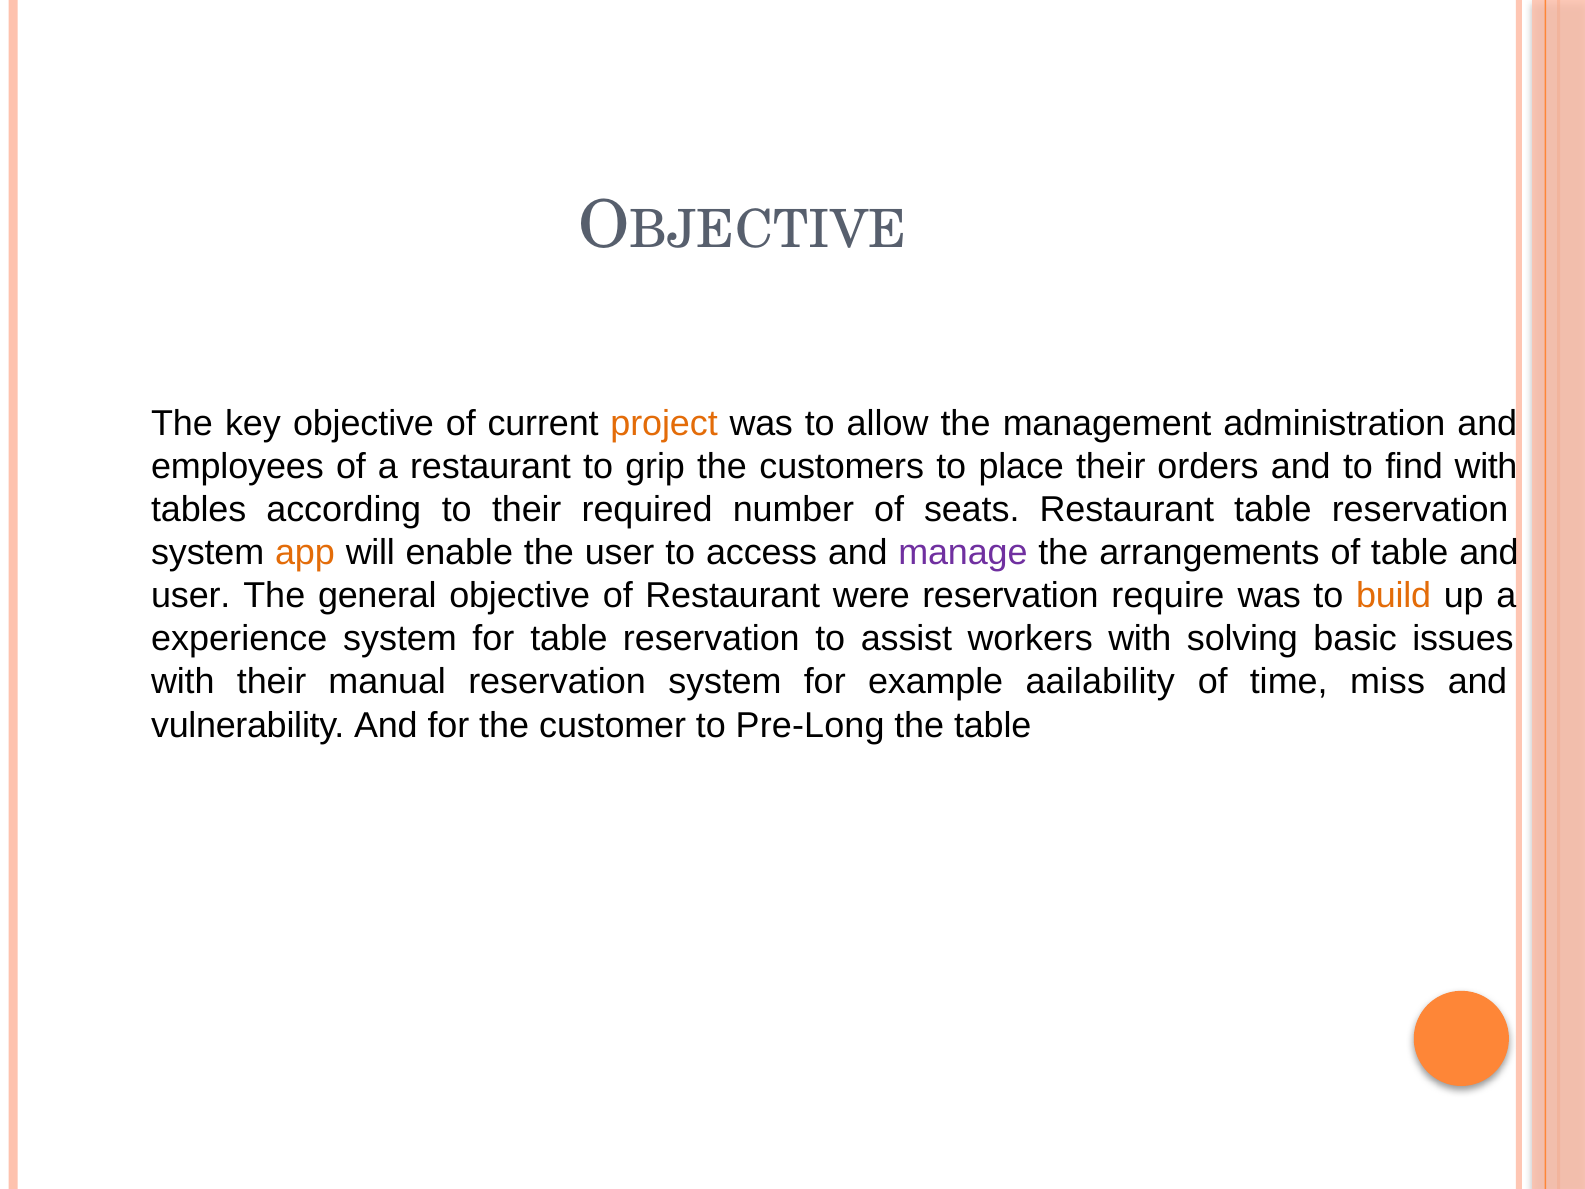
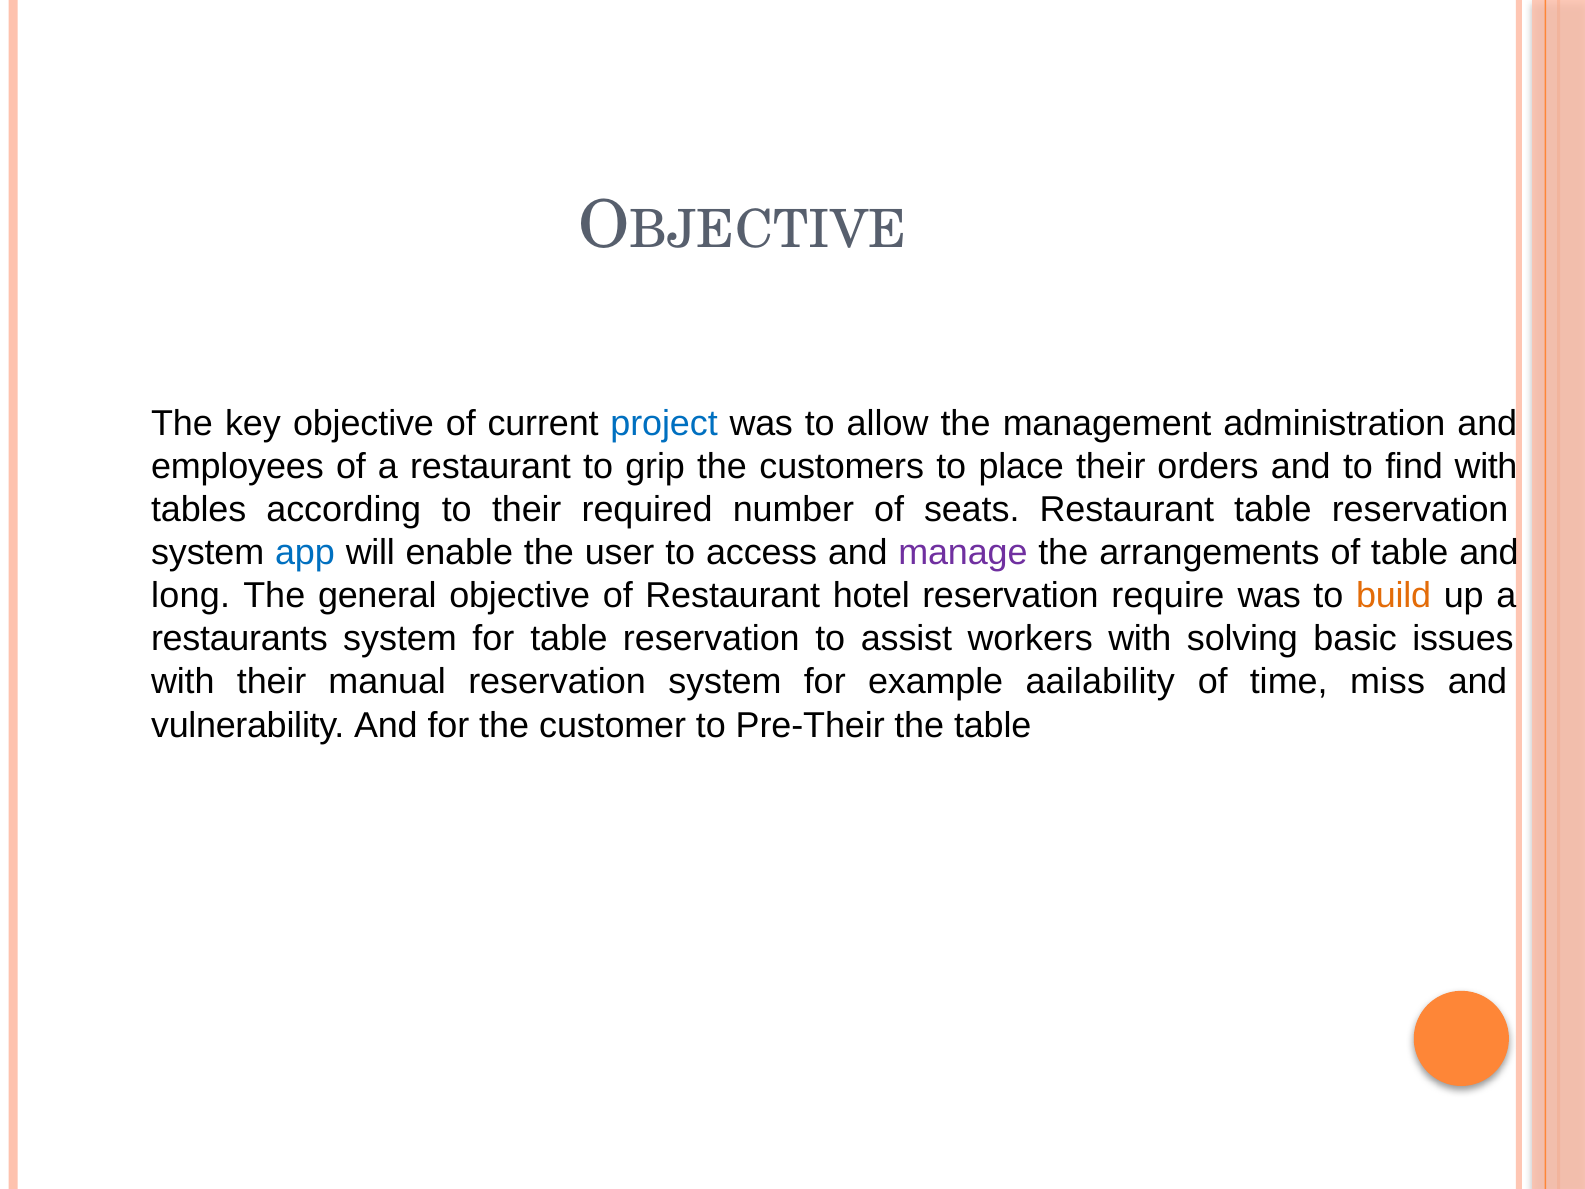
project colour: orange -> blue (664, 423)
app colour: orange -> blue (305, 553)
user: user -> long (191, 596)
were: were -> hotel (871, 596)
experience: experience -> restaurants (239, 639)
Pre-Long: Pre-Long -> Pre-Their (810, 725)
